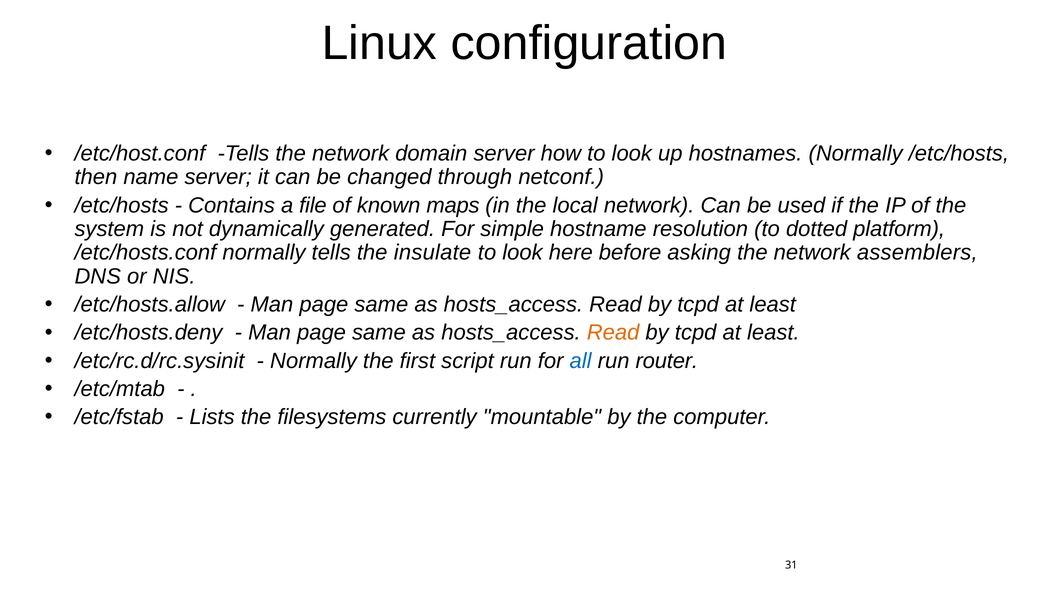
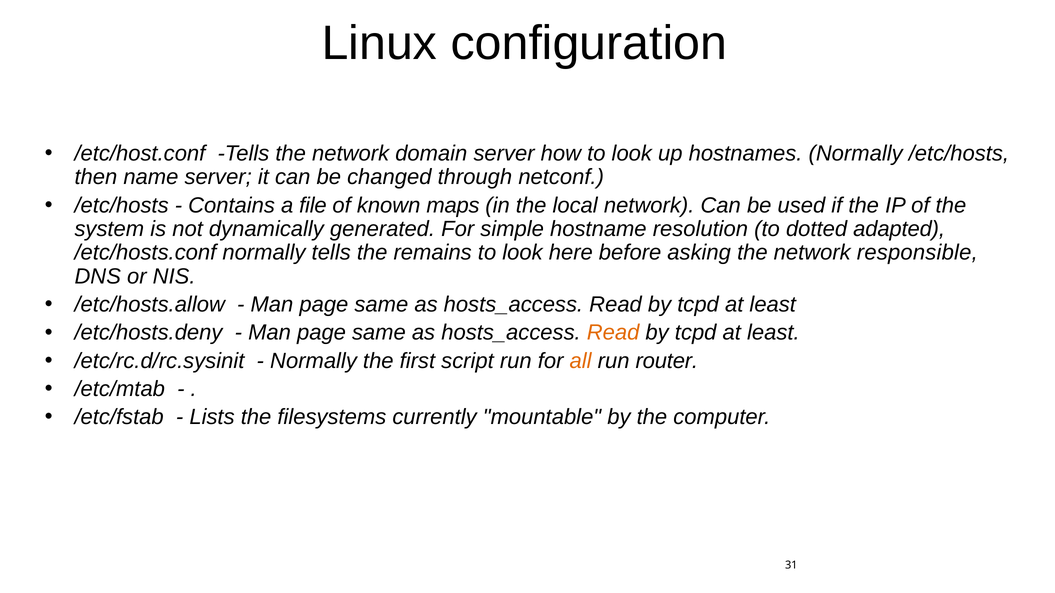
platform: platform -> adapted (899, 229)
insulate: insulate -> remains (433, 253)
assemblers: assemblers -> responsible (917, 253)
all colour: blue -> orange (581, 361)
